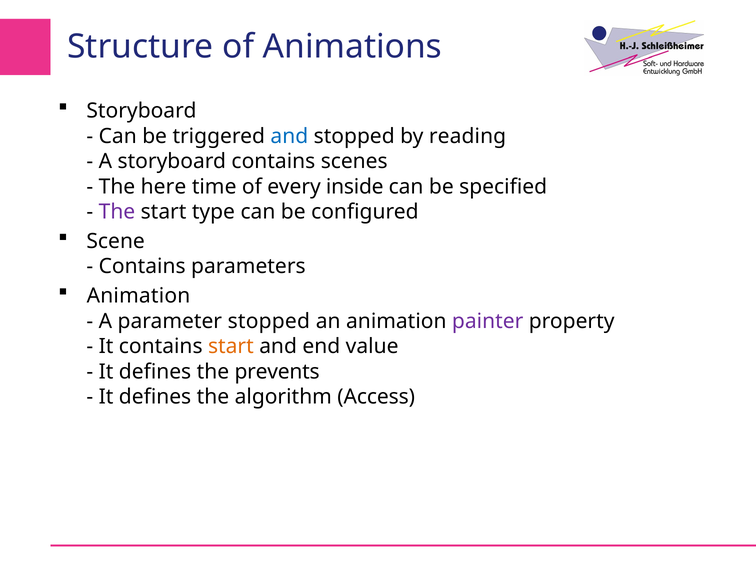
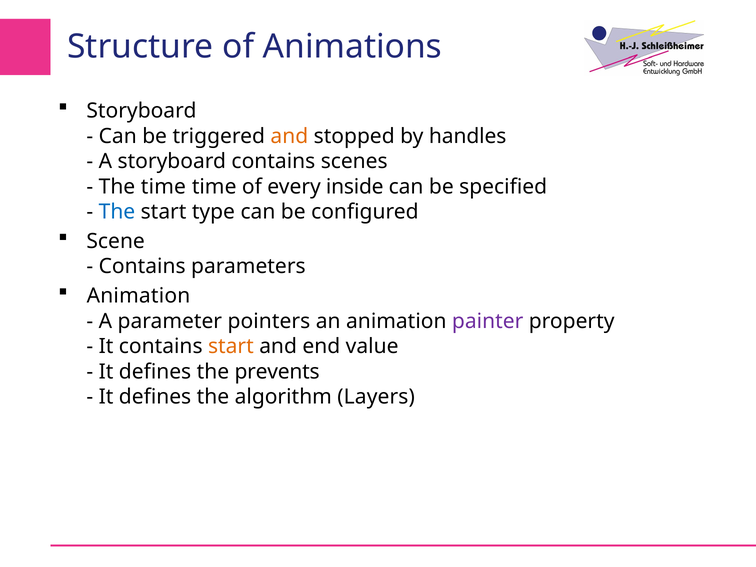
and colour: blue -> orange (289, 136)
reading: reading -> handles (468, 136)
The here: here -> time (163, 187)
The colour: purple -> blue (117, 212)
parameter stopped: stopped -> pointers (269, 321)
Access: Access -> Layers (376, 397)
